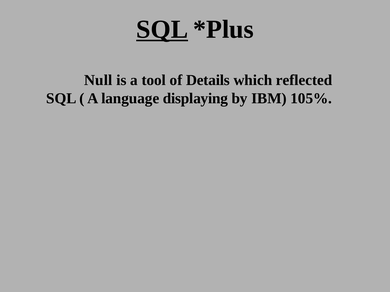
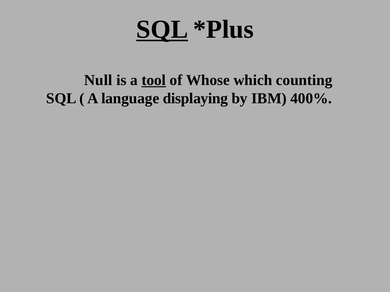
tool underline: none -> present (154, 80)
Details: Details -> Whose (208, 80)
reflected: reflected -> counting (304, 80)
105%: 105% -> 400% (311, 99)
